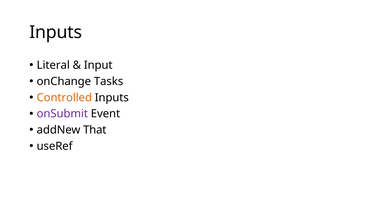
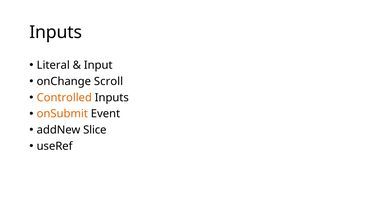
Tasks: Tasks -> Scroll (109, 81)
onSubmit colour: purple -> orange (62, 114)
That: That -> Slice (95, 130)
